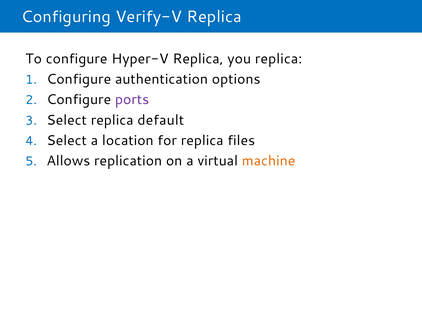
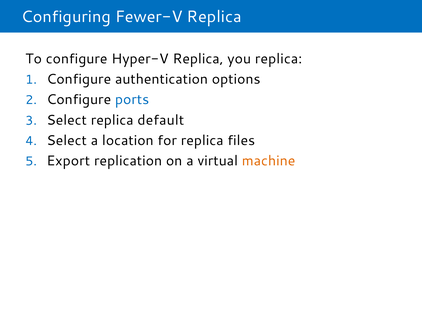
Verify-V: Verify-V -> Fewer-V (149, 17)
ports colour: purple -> blue (132, 99)
Allows: Allows -> Export (68, 161)
